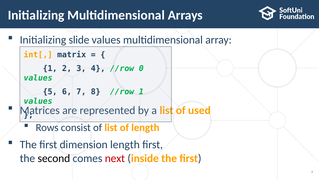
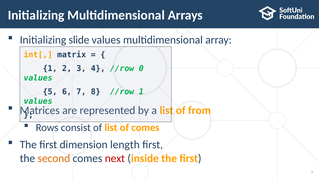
used: used -> from (199, 110)
of length: length -> comes (145, 127)
second colour: black -> orange (54, 158)
